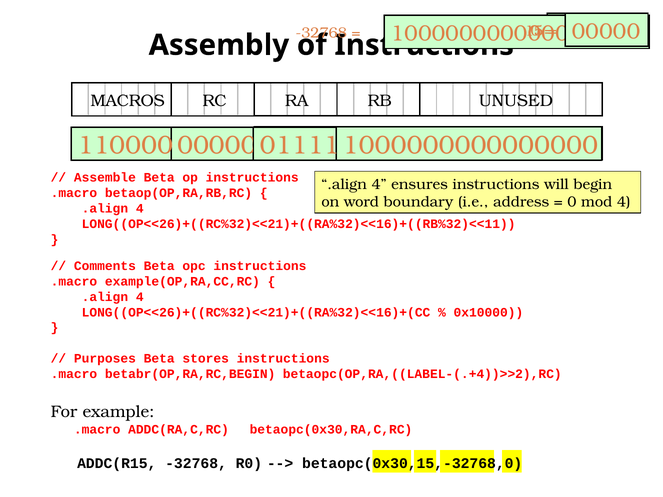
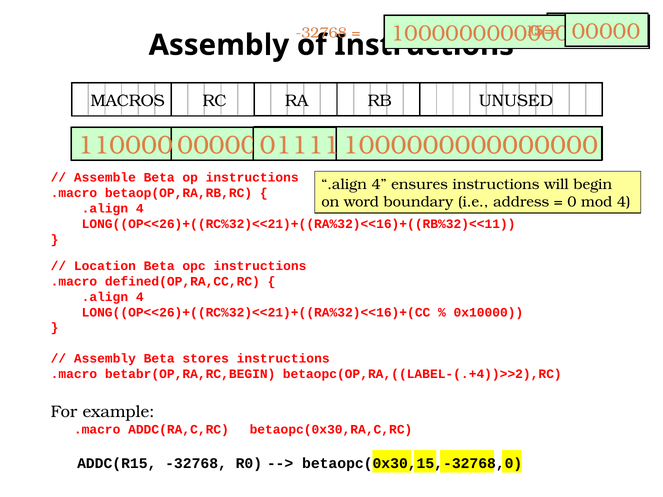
Comments: Comments -> Location (105, 266)
example(OP,RA,CC,RC: example(OP,RA,CC,RC -> defined(OP,RA,CC,RC (182, 281)
Purposes: Purposes -> Assembly (105, 359)
